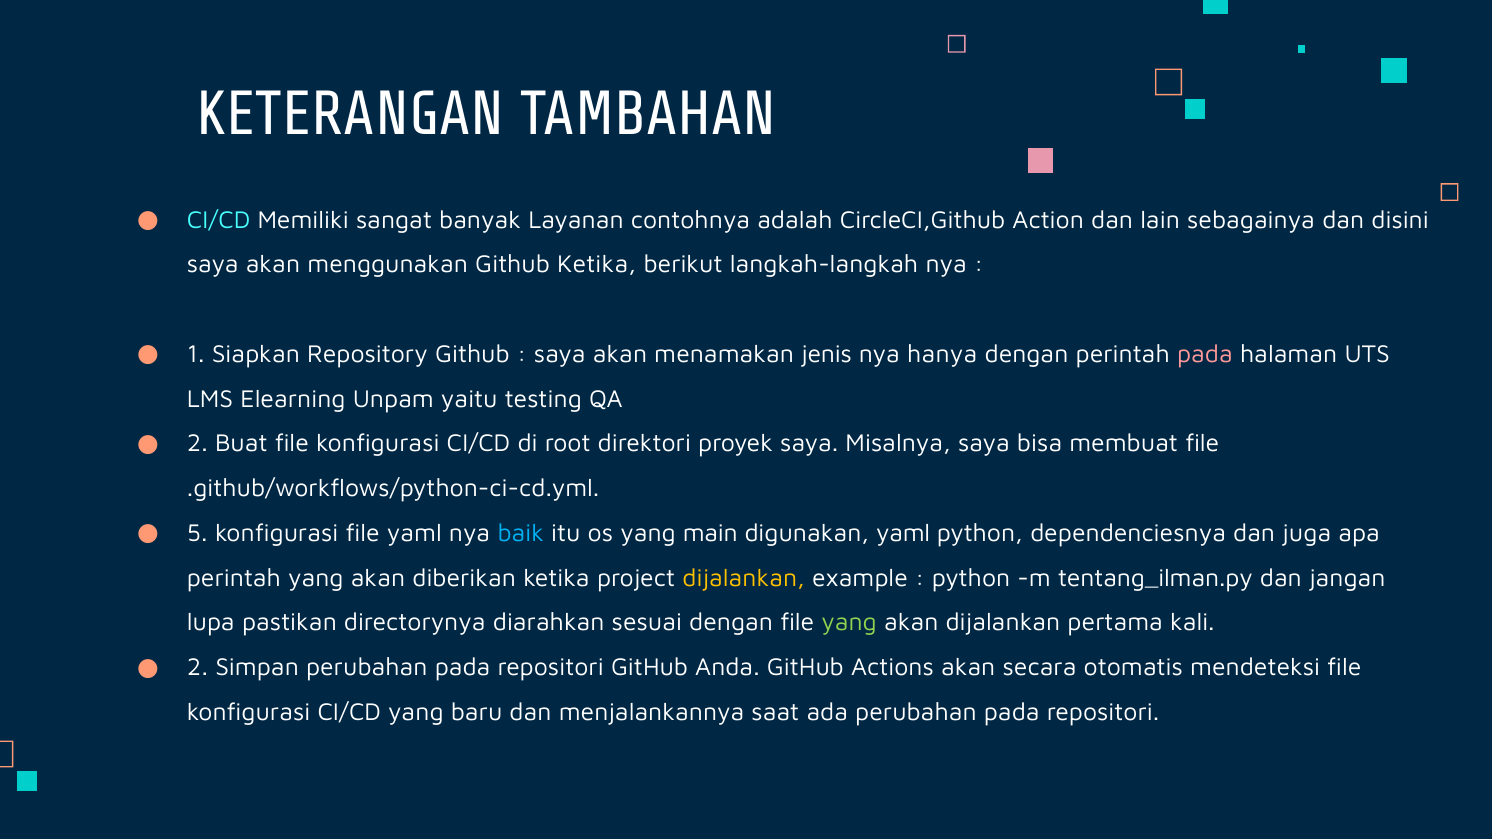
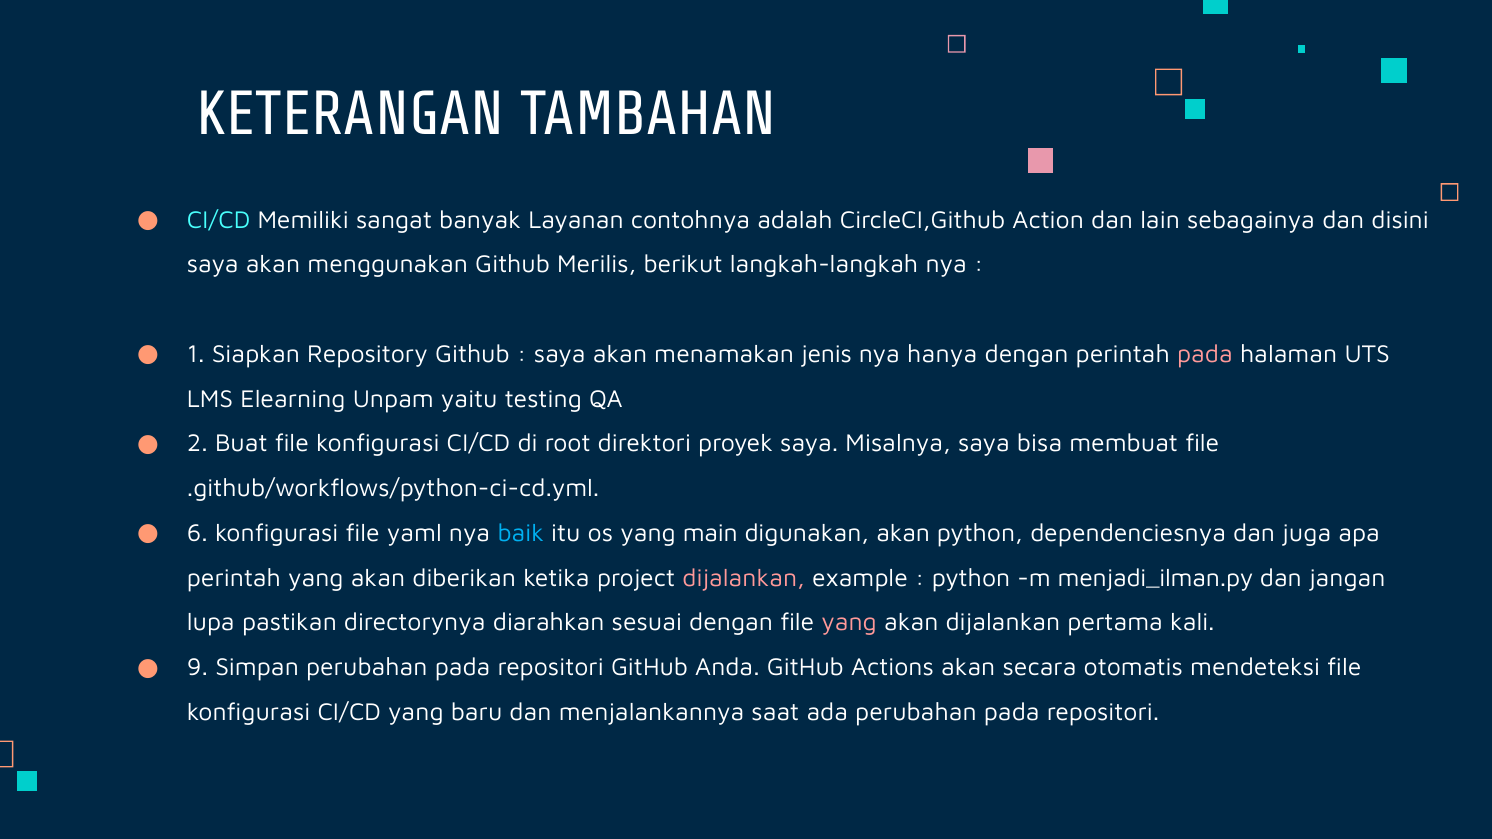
Github Ketika: Ketika -> Merilis (597, 265)
5: 5 -> 6 (197, 533)
digunakan yaml: yaml -> akan (903, 533)
dijalankan colour: yellow -> pink (744, 578)
tentang_ilman.py: tentang_ilman.py -> menjadi_ilman.py (1156, 578)
yang colour: light green -> pink (849, 623)
2: 2 -> 9 (198, 668)
